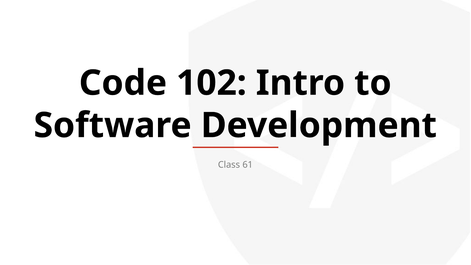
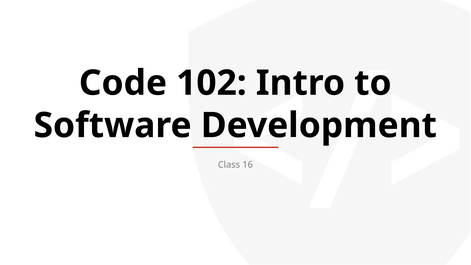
61: 61 -> 16 (248, 165)
